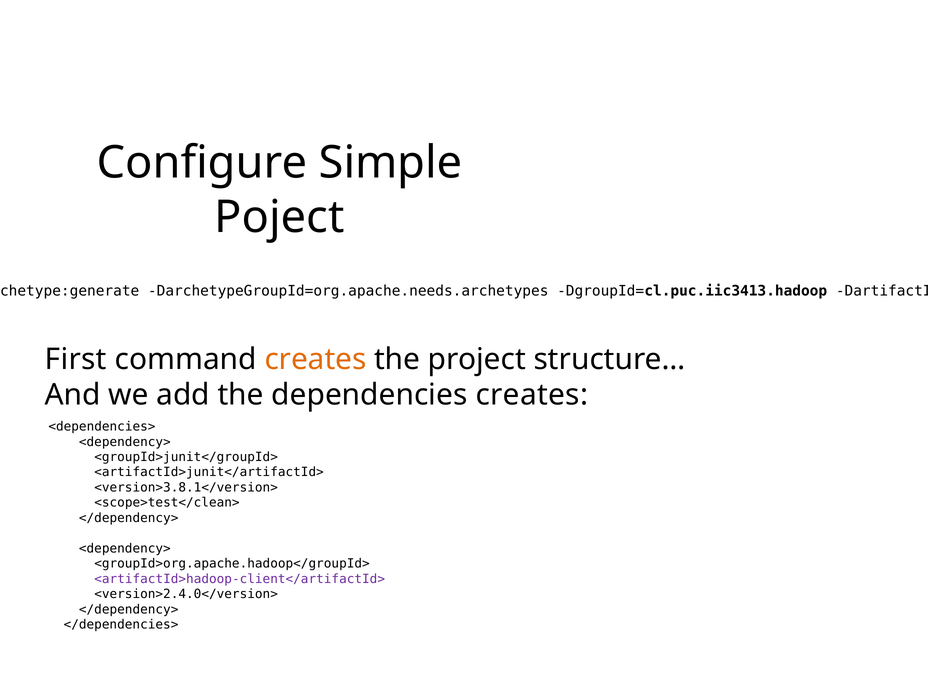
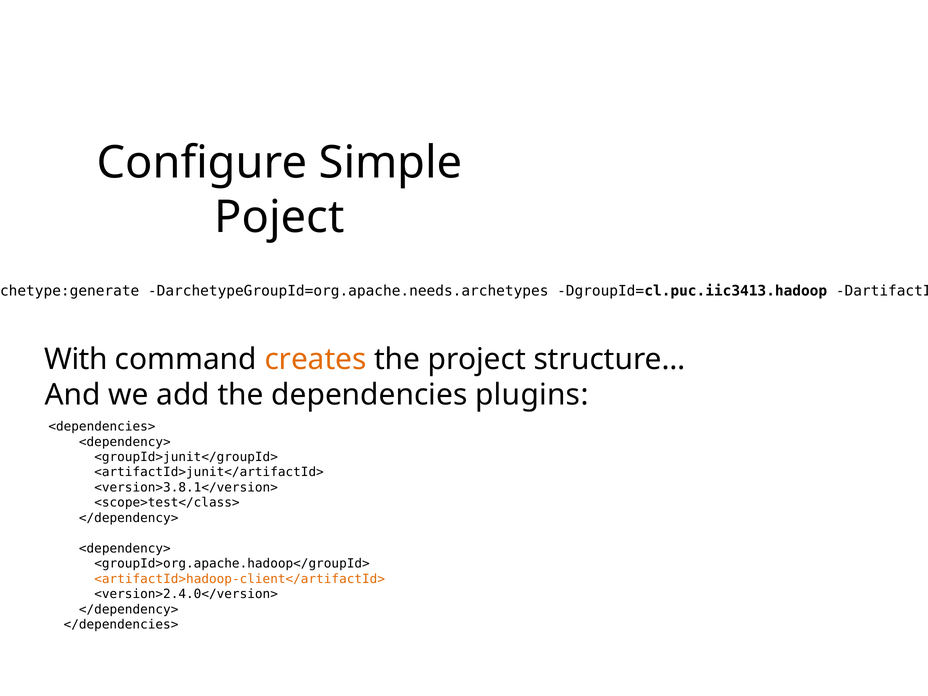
First: First -> With (76, 359)
dependencies creates: creates -> plugins (532, 395)
<scope>test</clean>: <scope>test</clean> -> <scope>test</class> (167, 503)
<artifactId>hadoop-client</artifactId> colour: purple -> orange (240, 579)
